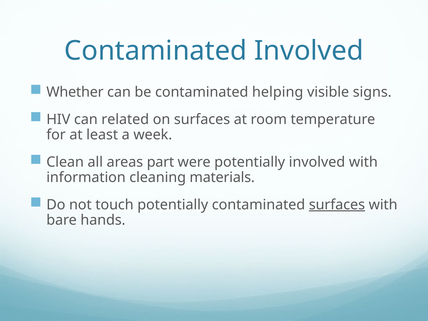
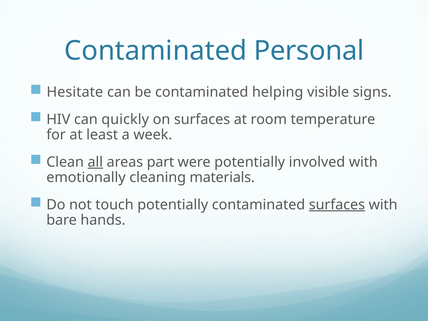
Contaminated Involved: Involved -> Personal (309, 51)
Whether: Whether -> Hesitate (75, 92)
related: related -> quickly (125, 119)
all underline: none -> present (95, 162)
information: information -> emotionally (86, 177)
